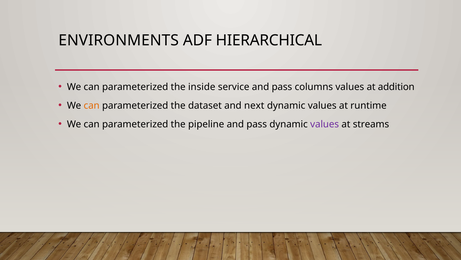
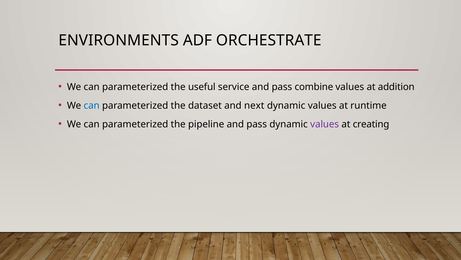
HIERARCHICAL: HIERARCHICAL -> ORCHESTRATE (269, 40)
inside: inside -> useful (202, 87)
columns: columns -> combine (314, 87)
can colour: orange -> blue (92, 105)
streams: streams -> creating (371, 124)
